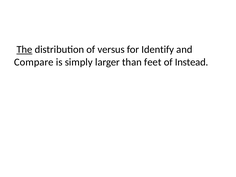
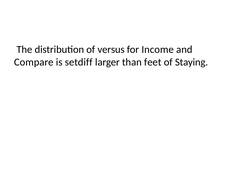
The underline: present -> none (24, 50)
Identify: Identify -> Income (158, 50)
simply: simply -> setdiff (79, 62)
Instead: Instead -> Staying (192, 62)
